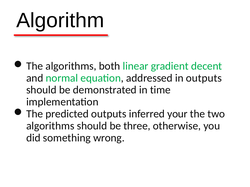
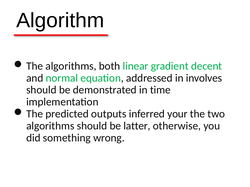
in outputs: outputs -> involves (204, 78)
three: three -> latter (137, 126)
